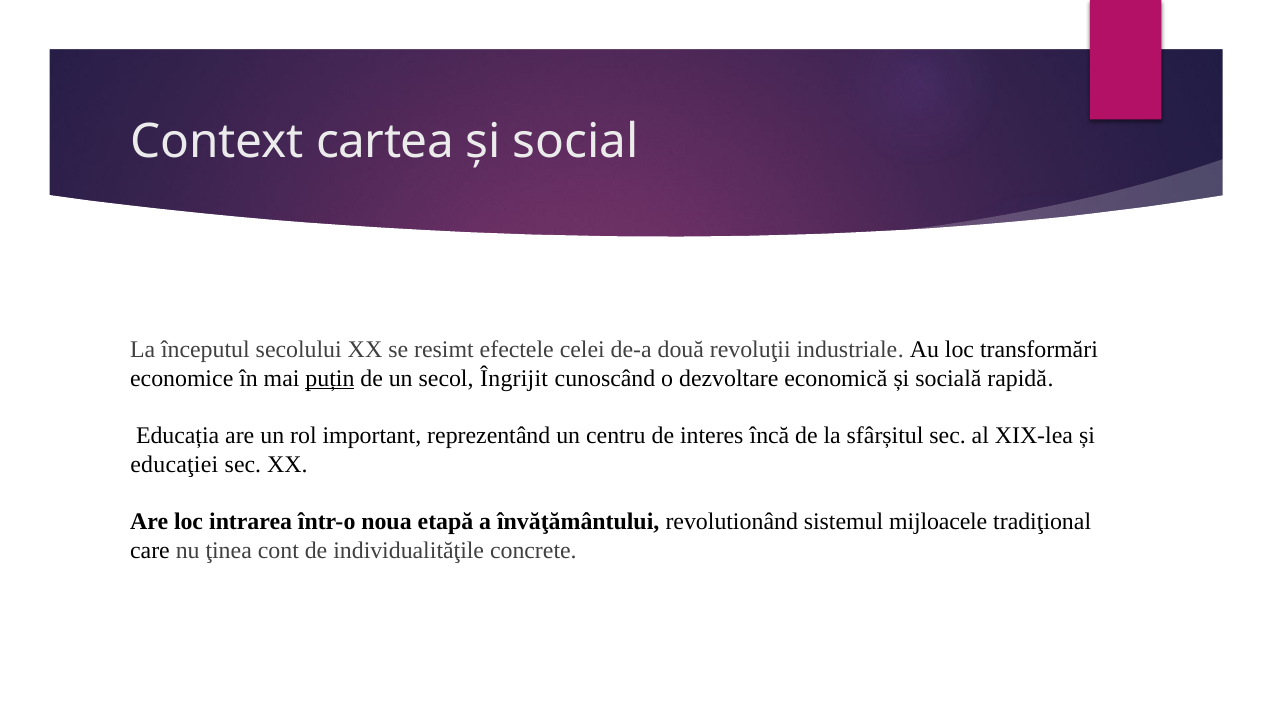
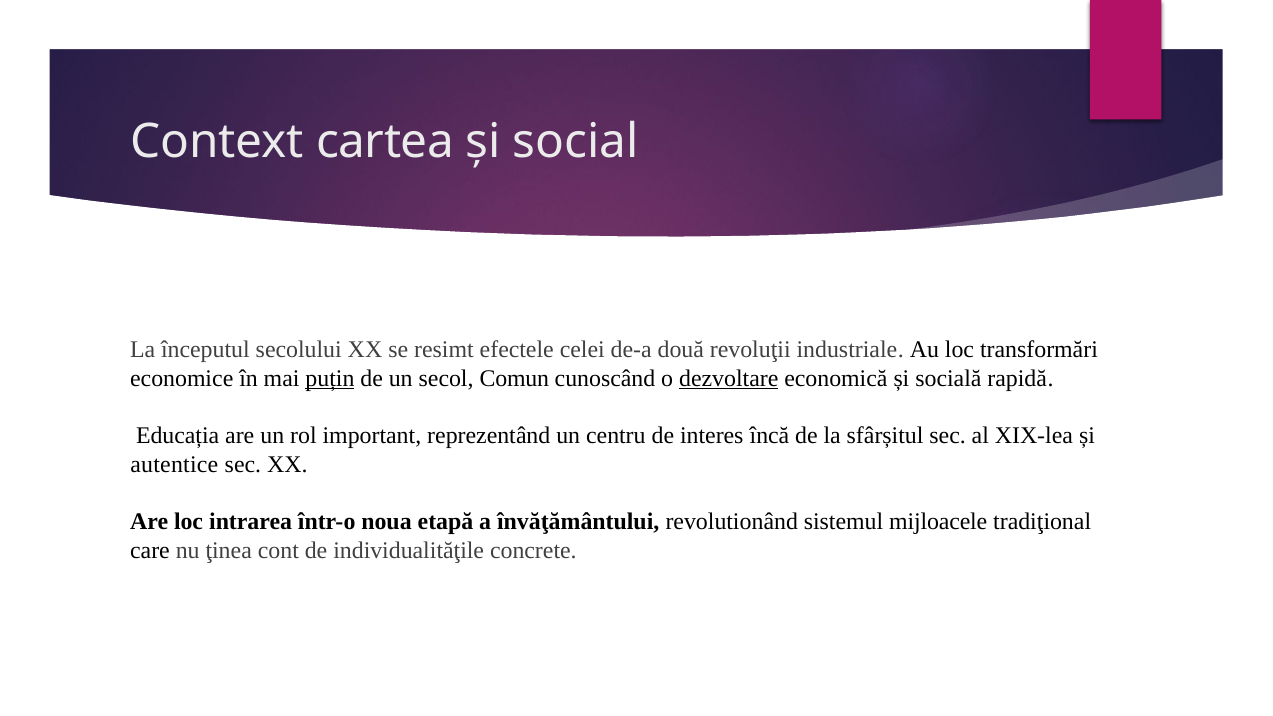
Îngrijit: Îngrijit -> Comun (514, 379)
dezvoltare underline: none -> present (729, 379)
educaţiei: educaţiei -> autentice (174, 464)
